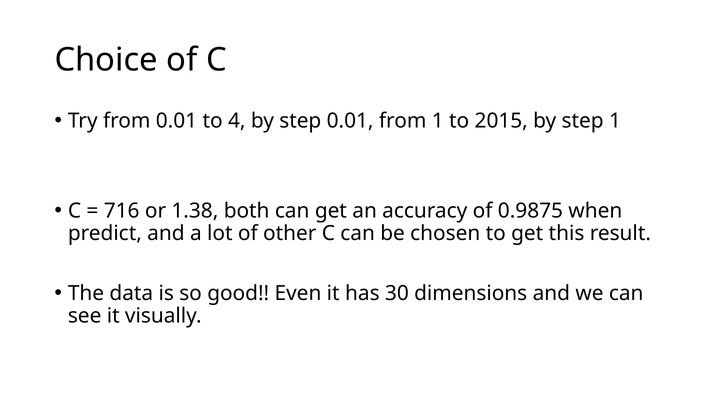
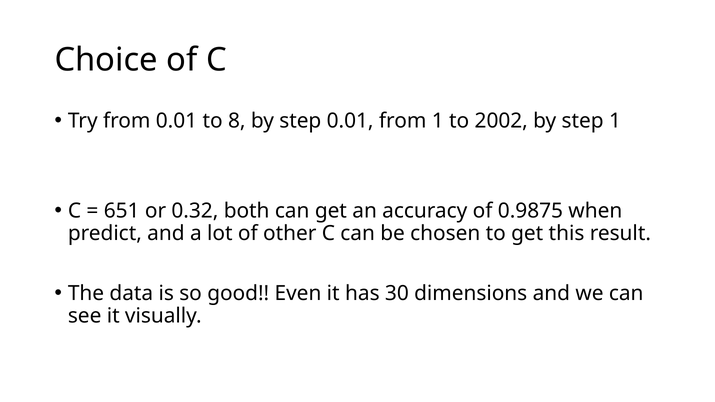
4: 4 -> 8 (237, 121)
2015: 2015 -> 2002 (501, 121)
716: 716 -> 651 (122, 211)
1.38: 1.38 -> 0.32 (195, 211)
